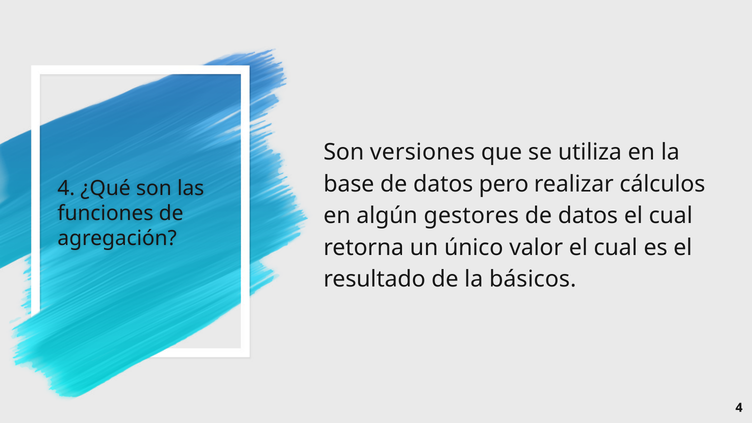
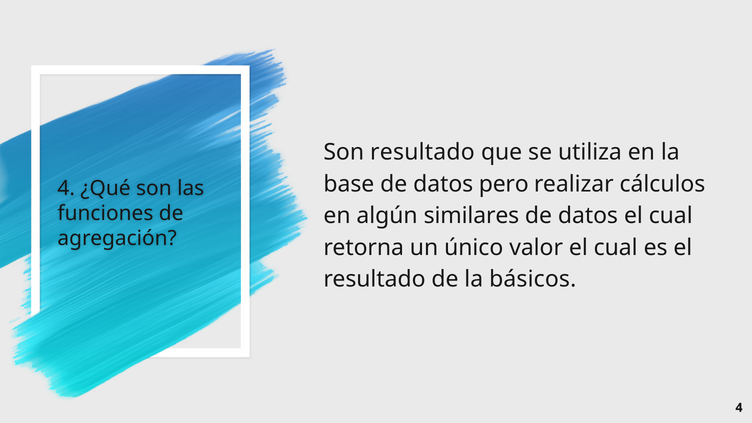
Son versiones: versiones -> resultado (422, 152)
gestores: gestores -> similares (471, 216)
